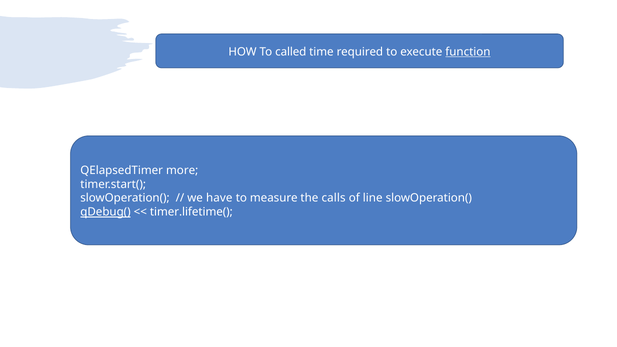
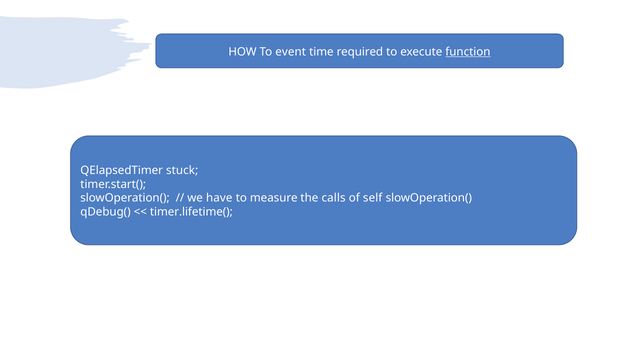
called: called -> event (291, 52)
more: more -> stuck (182, 170)
line: line -> self (373, 198)
qDebug( underline: present -> none (106, 212)
